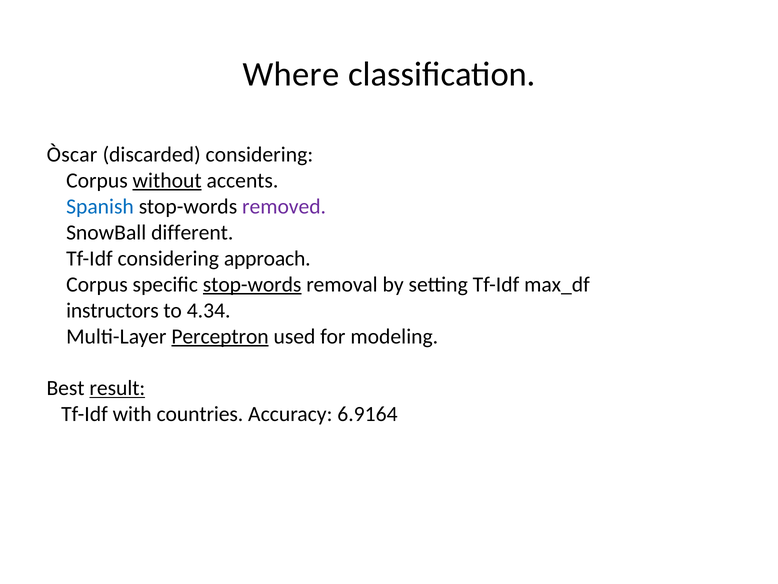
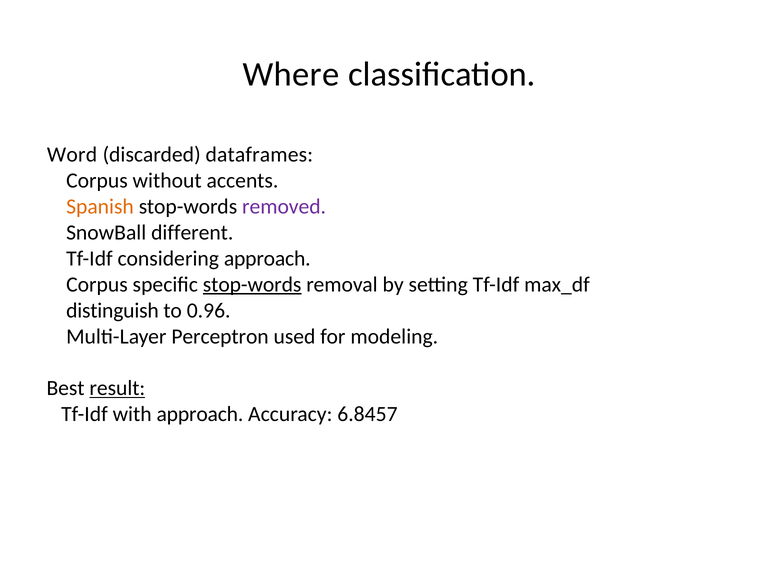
Òscar: Òscar -> Word (72, 154)
discarded considering: considering -> dataframes (259, 154)
without underline: present -> none (167, 180)
Spanish colour: blue -> orange (100, 206)
instructors: instructors -> distinguish (112, 310)
4.34: 4.34 -> 0.96 (209, 310)
Perceptron underline: present -> none (220, 336)
with countries: countries -> approach (200, 414)
6.9164: 6.9164 -> 6.8457 (367, 414)
